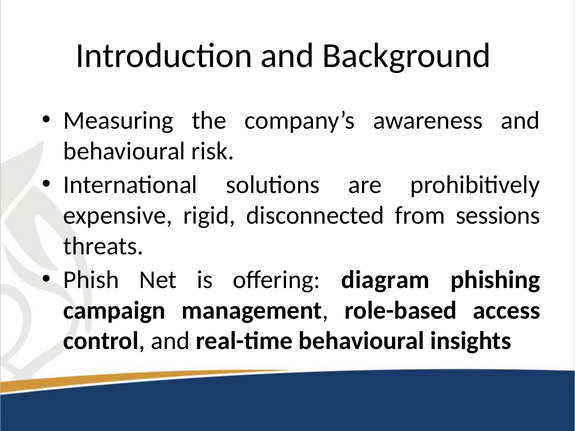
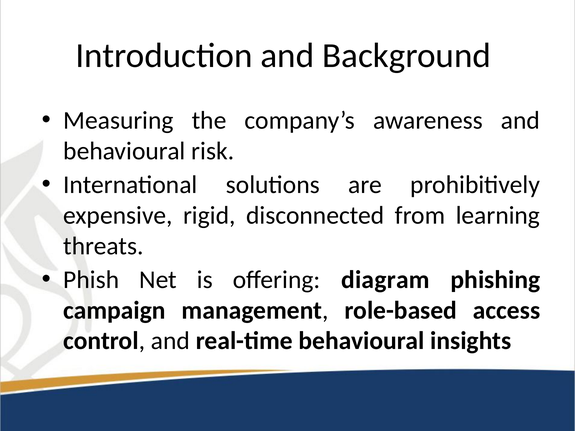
sessions: sessions -> learning (498, 216)
